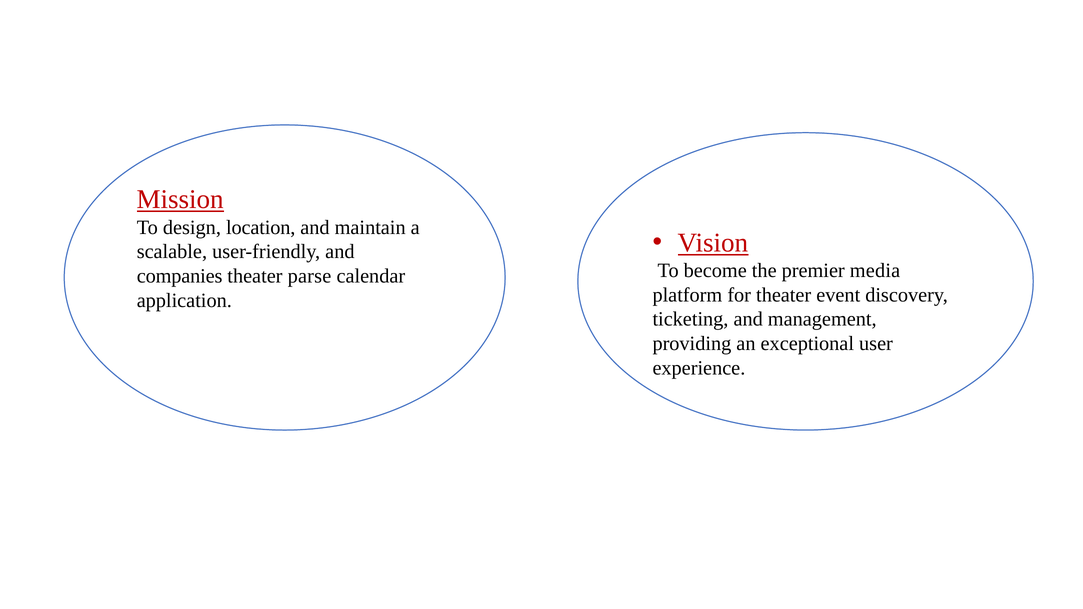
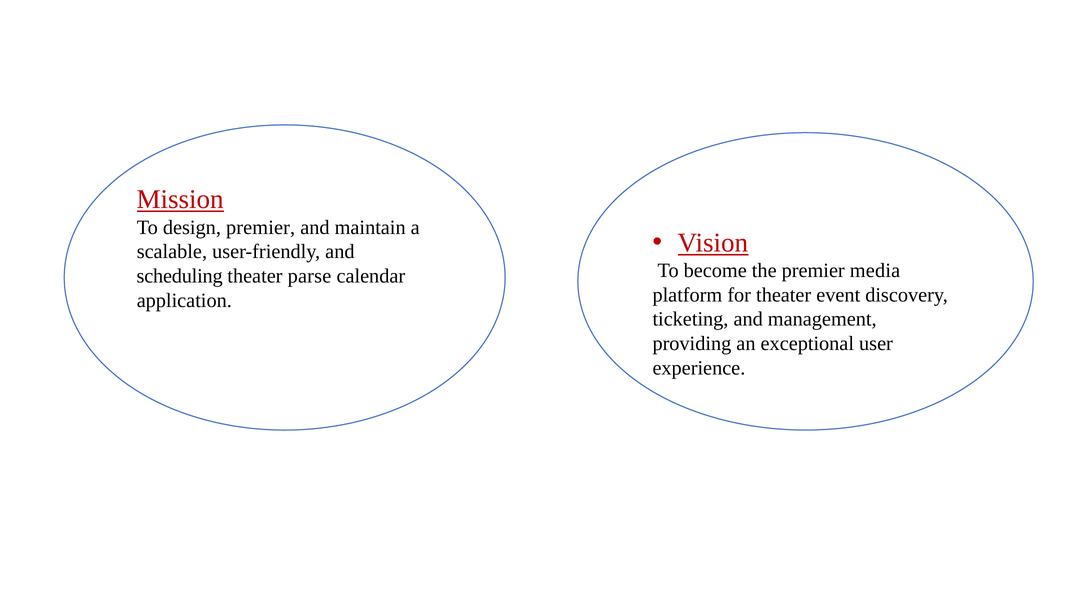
design location: location -> premier (261, 228)
companies: companies -> scheduling (180, 276)
